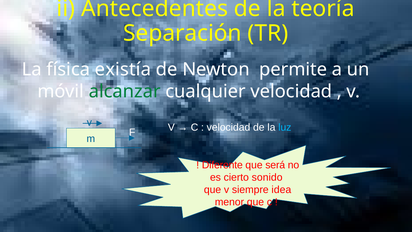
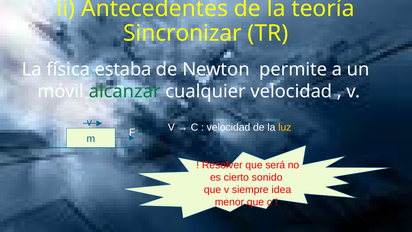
Separación: Separación -> Sincronizar (182, 33)
existía: existía -> estaba (123, 69)
luz colour: light blue -> yellow (285, 127)
Diferente: Diferente -> Resolver (222, 165)
